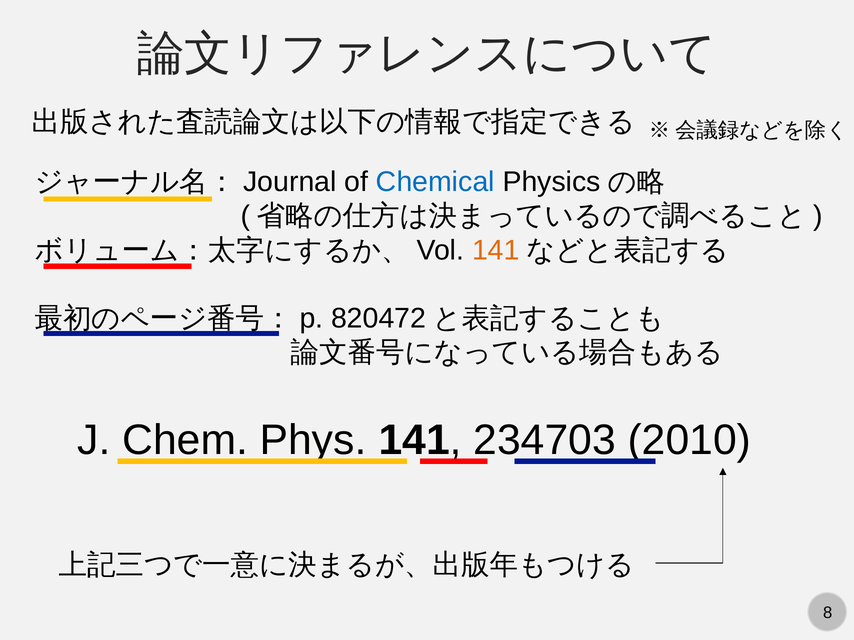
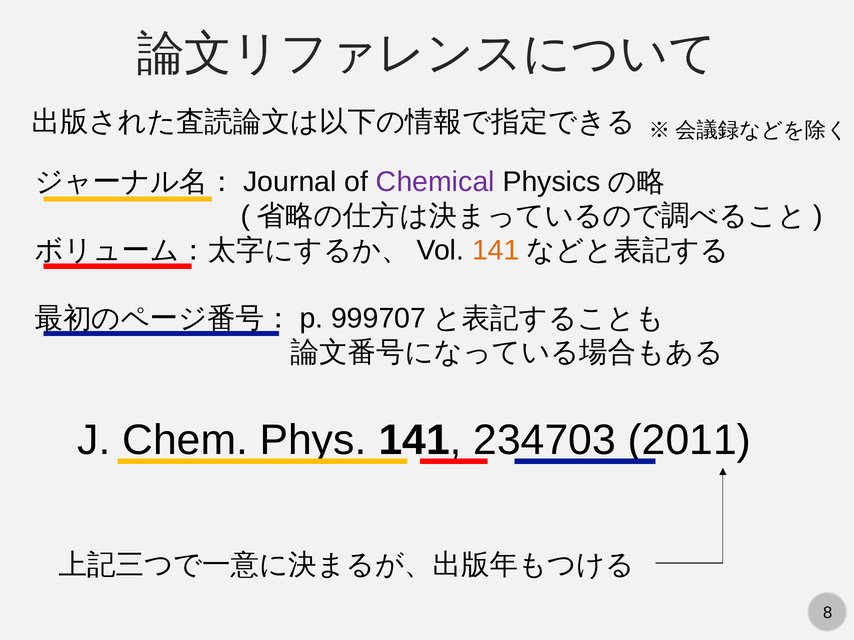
Chemical colour: blue -> purple (435, 182)
820472: 820472 -> 999707 (379, 319)
2010: 2010 -> 2011 (689, 440)
